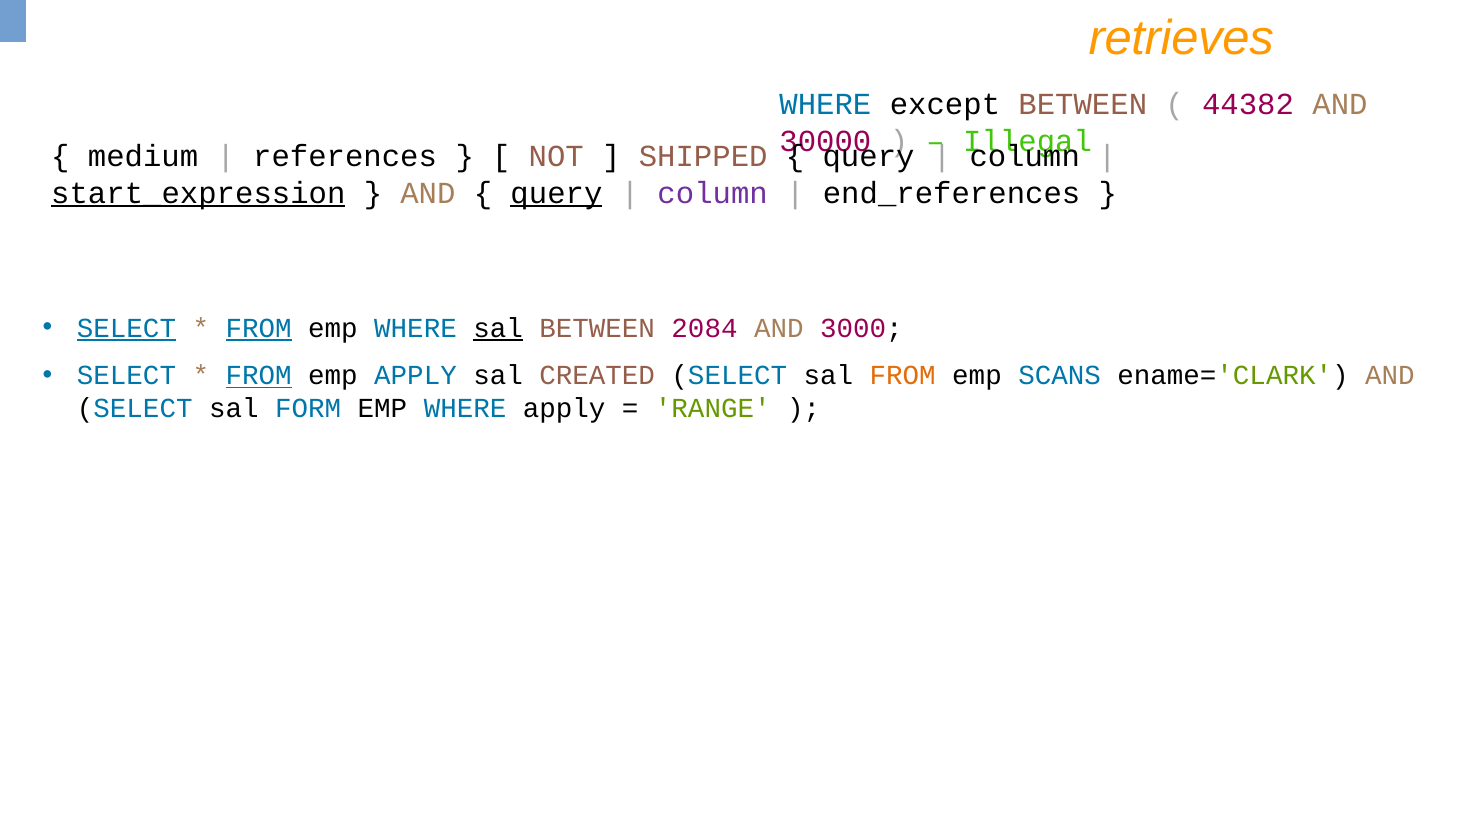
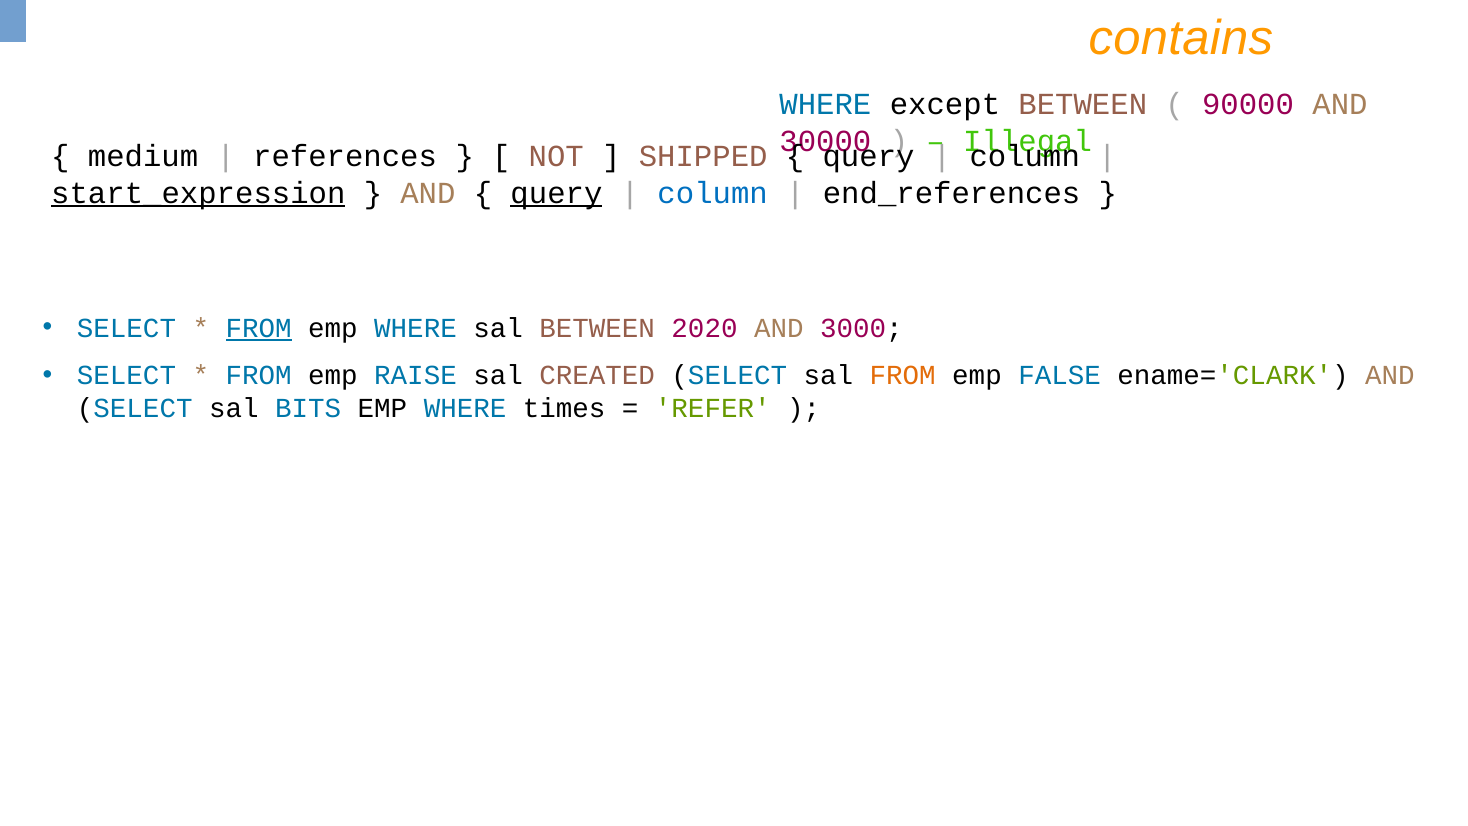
retrieves: retrieves -> contains (1181, 38)
44382: 44382 -> 90000 (1248, 104)
column colour: purple -> blue (713, 193)
SELECT underline: present -> none (126, 328)
sal underline: present -> none (498, 328)
2084: 2084 -> 2020 (705, 328)
FROM underline: present -> none (259, 376)
emp APPLY: APPLY -> RAISE (415, 376)
SCANS: SCANS -> FALSE (1060, 376)
FORM: FORM -> BITS (308, 409)
WHERE apply: apply -> times (564, 409)
RANGE: RANGE -> REFER (713, 409)
